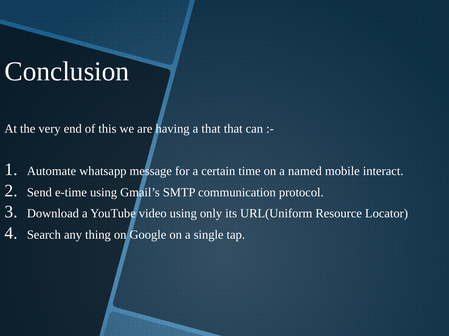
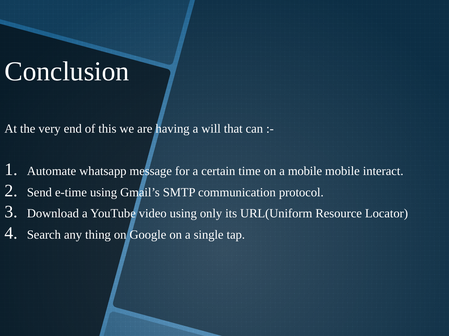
a that: that -> will (211, 129)
a named: named -> mobile (305, 171)
